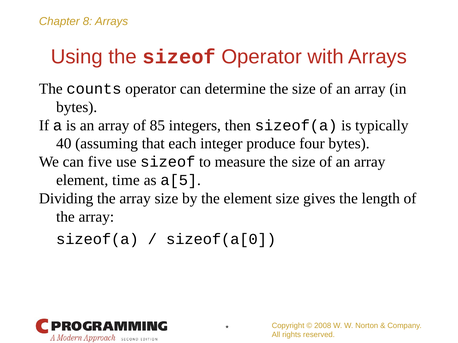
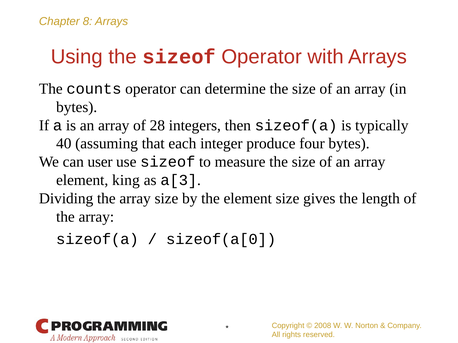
85: 85 -> 28 (157, 126)
five: five -> user (100, 162)
time: time -> king (126, 180)
a[5: a[5 -> a[3 (179, 180)
